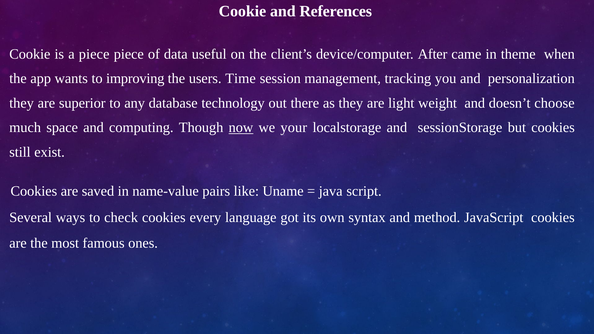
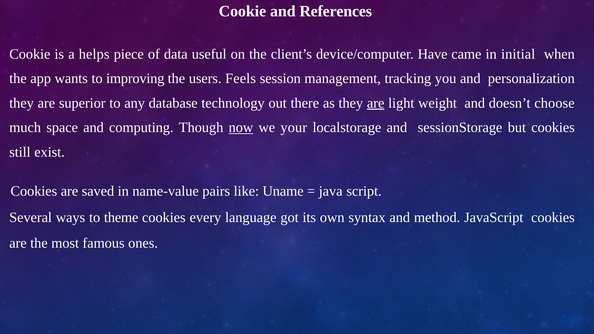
a piece: piece -> helps (94, 54)
After: After -> Have (433, 54)
theme: theme -> initial (518, 54)
Time: Time -> Feels (241, 79)
are underline: none -> present (376, 103)
check: check -> theme (121, 218)
